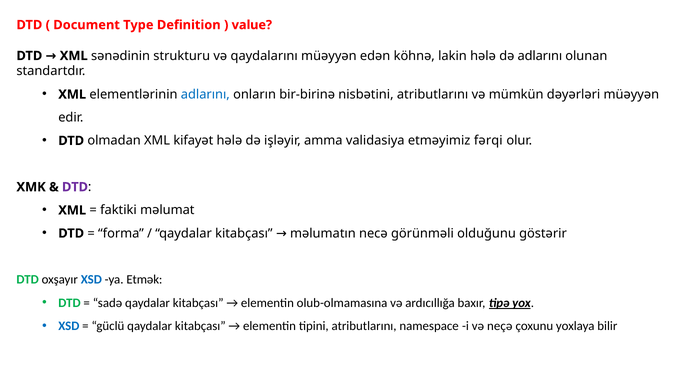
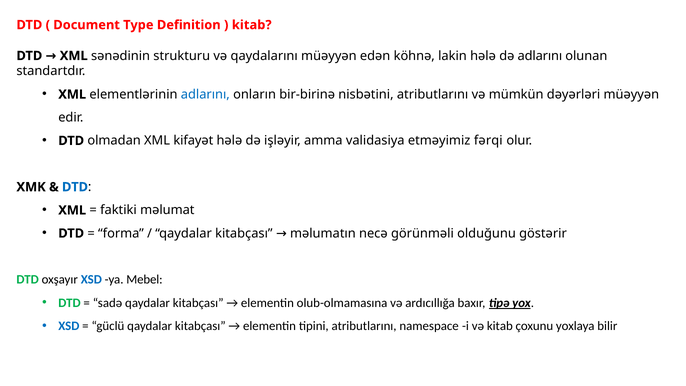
value: value -> kitab (252, 25)
DTD colour: purple -> blue (75, 187)
Etmək: Etmək -> Mebel (144, 280)
və neçə: neçə -> kitab (500, 326)
